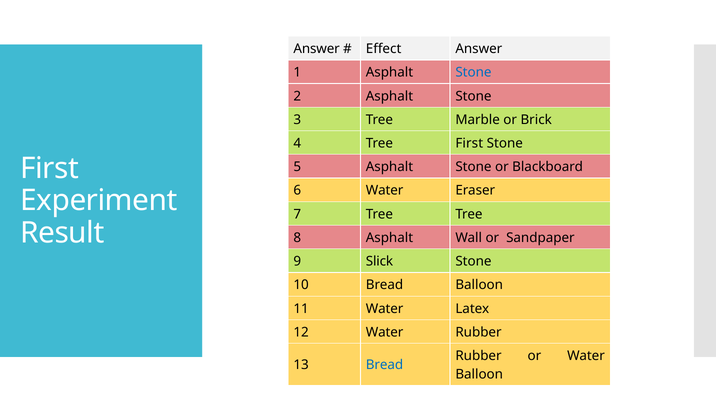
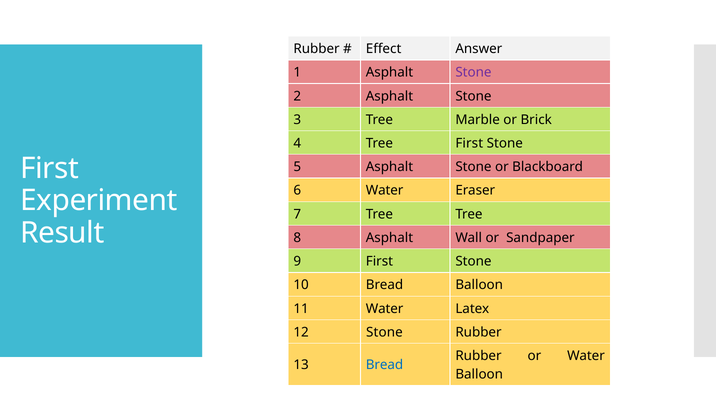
Answer: Answer -> Rubber (317, 49)
Stone colour: blue -> purple (473, 73)
9 Slick: Slick -> First (379, 262)
12 Water: Water -> Stone (384, 333)
